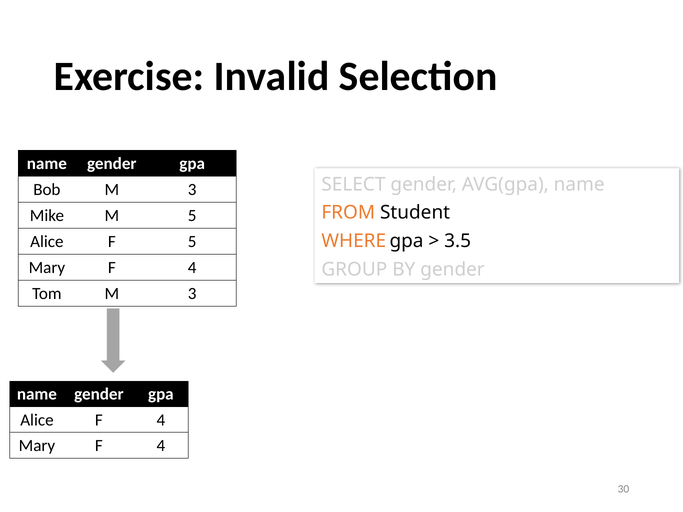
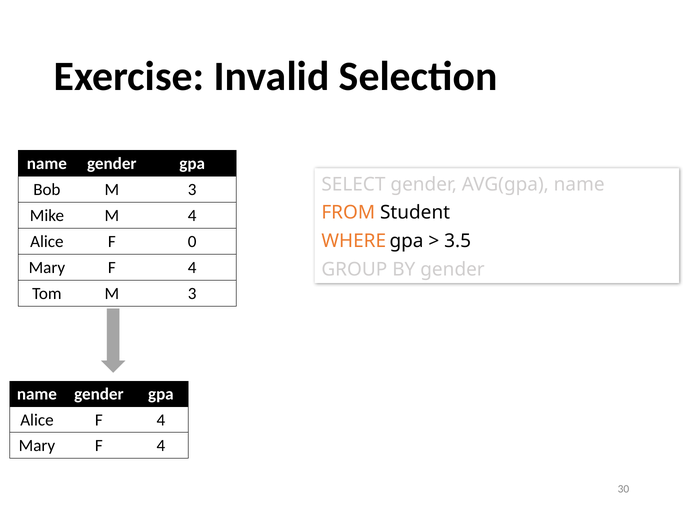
M 5: 5 -> 4 (192, 216)
F 5: 5 -> 0 (192, 242)
